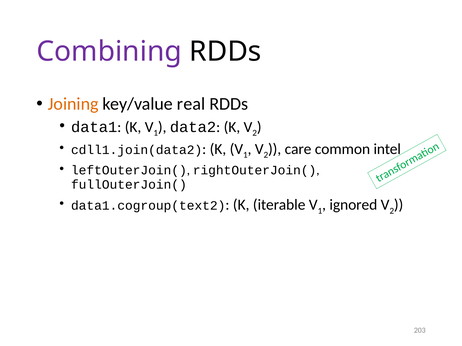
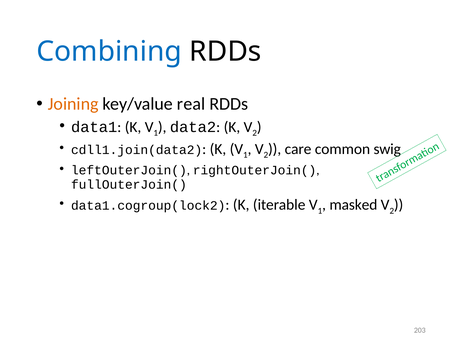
Combining colour: purple -> blue (109, 52)
intel: intel -> swig (387, 149)
data1.cogroup(text2: data1.cogroup(text2 -> data1.cogroup(lock2 (148, 206)
ignored: ignored -> masked (353, 205)
